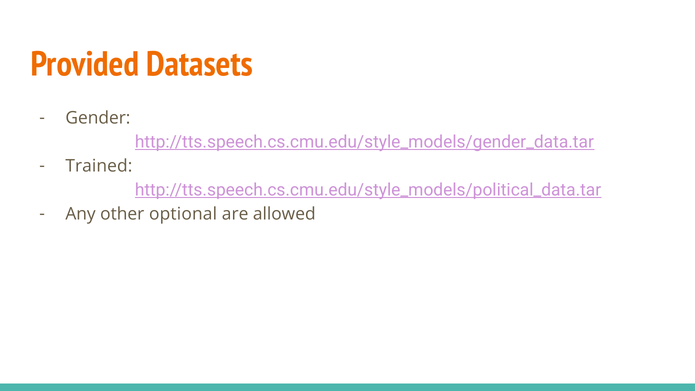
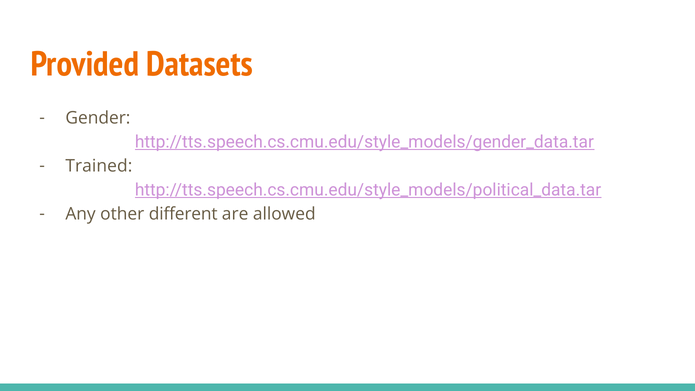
optional: optional -> different (183, 214)
